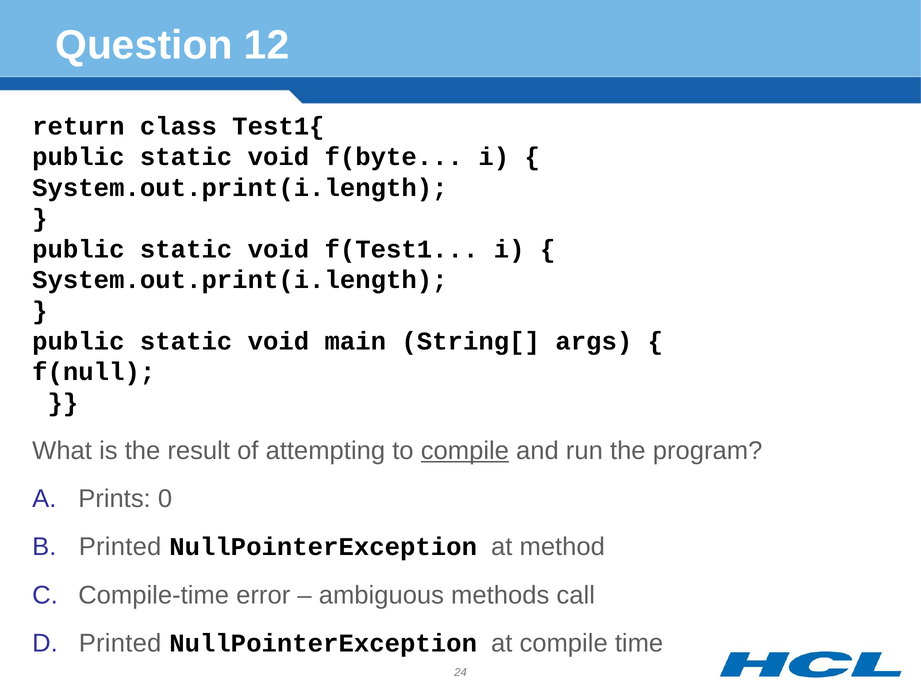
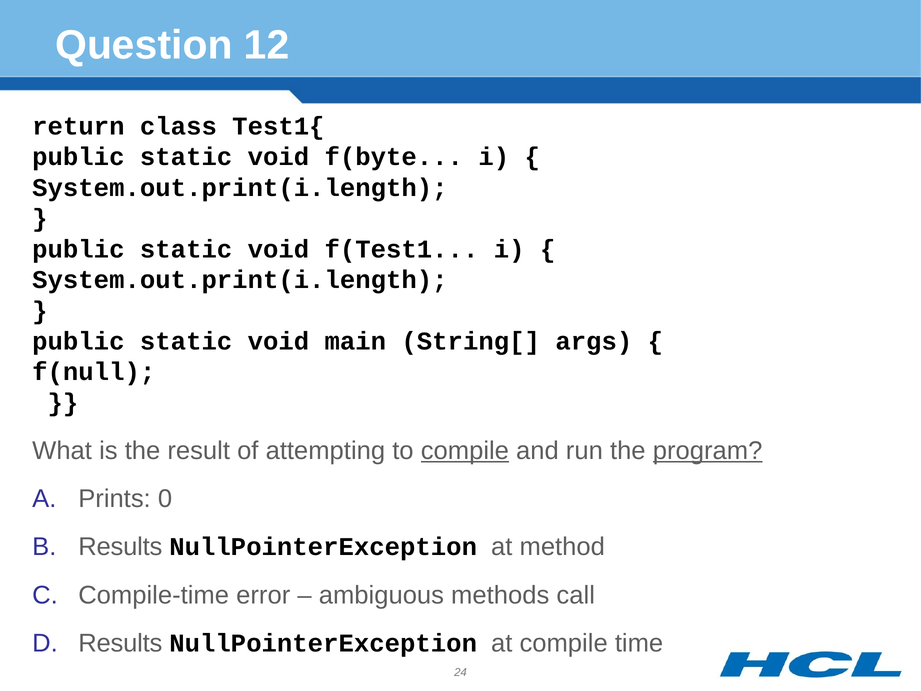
program underline: none -> present (708, 451)
Printed: Printed -> Results (120, 547)
Printed: Printed -> Results (120, 643)
